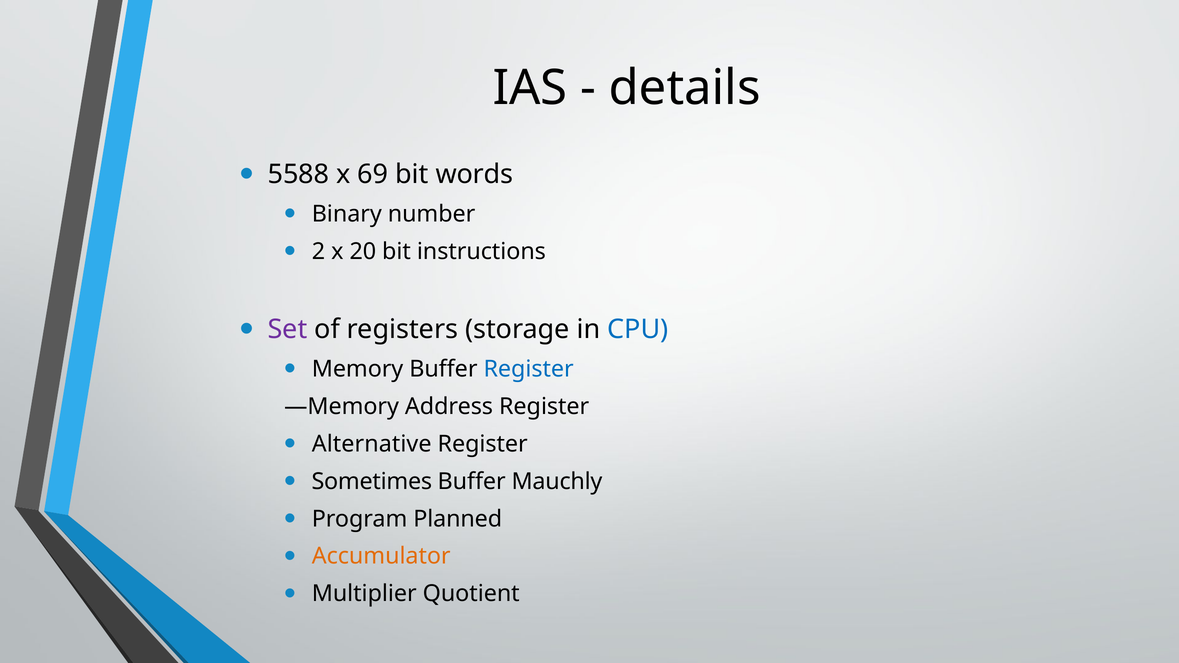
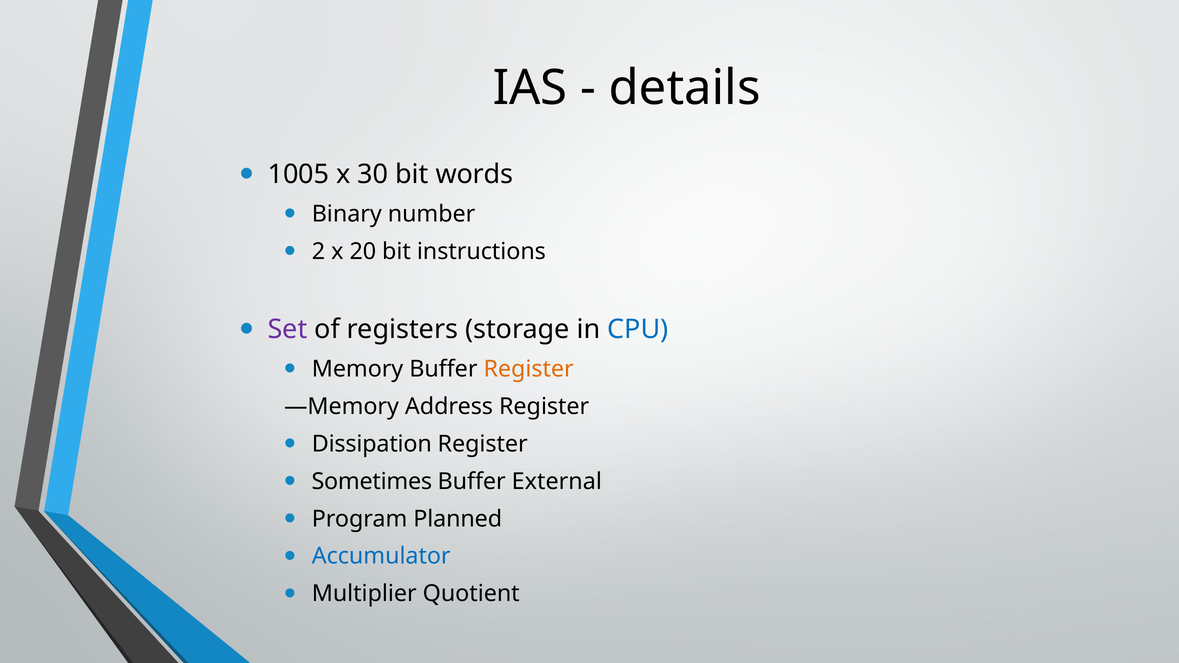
5588: 5588 -> 1005 (298, 175)
69: 69 -> 30 (373, 175)
Register colour: blue -> orange (529, 369)
Alternative: Alternative -> Dissipation (372, 444)
Mauchly: Mauchly -> External (557, 481)
Accumulator colour: orange -> blue (381, 556)
